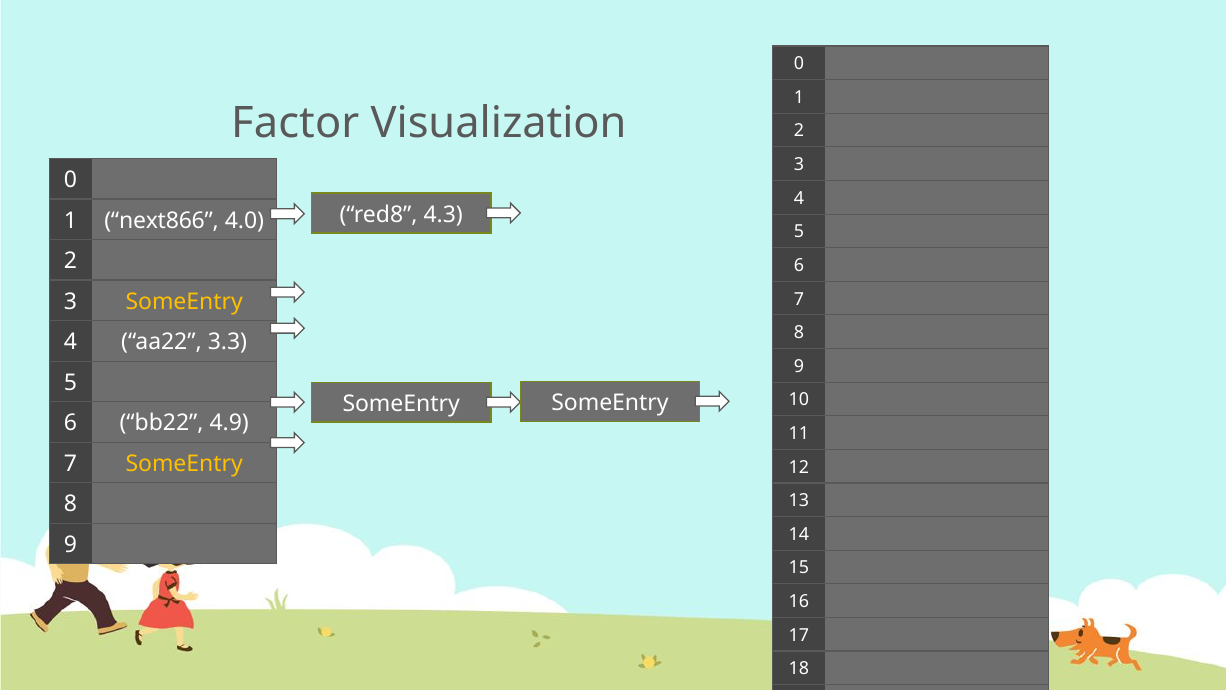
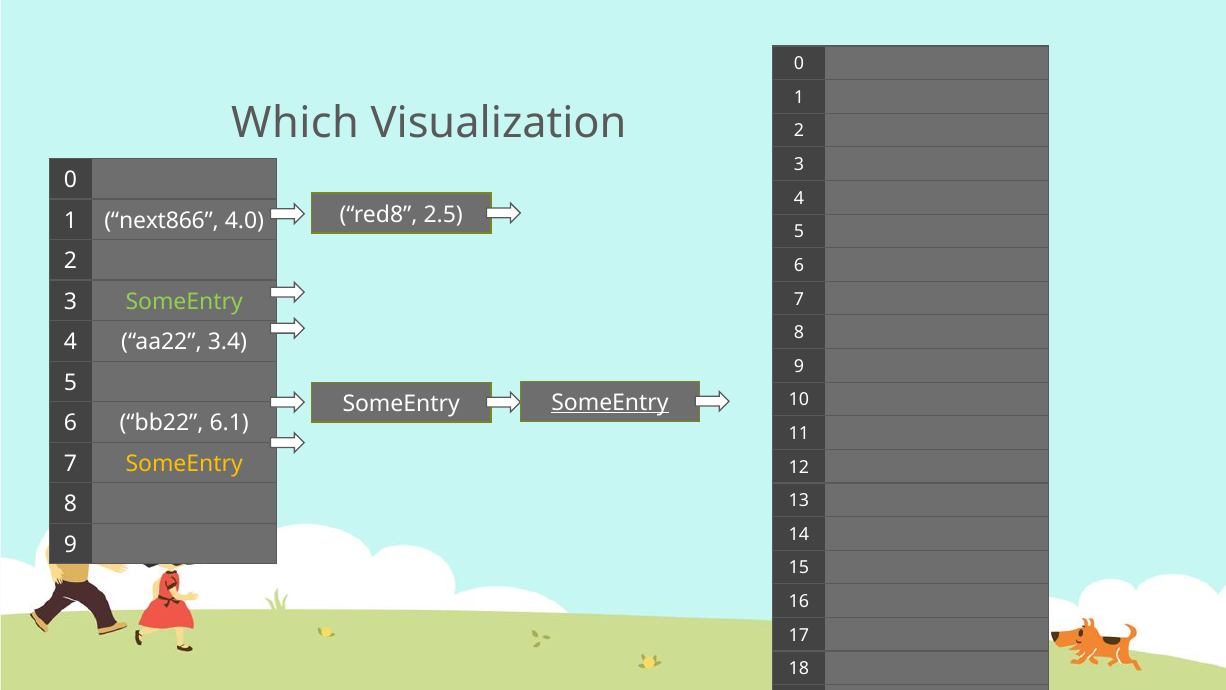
Factor: Factor -> Which (295, 123)
4.3: 4.3 -> 2.5 (443, 214)
SomeEntry colour: yellow -> light green (184, 301)
3.3: 3.3 -> 3.4 (227, 342)
SomeEntry underline: none -> present (610, 403)
4.9: 4.9 -> 6.1 (229, 423)
